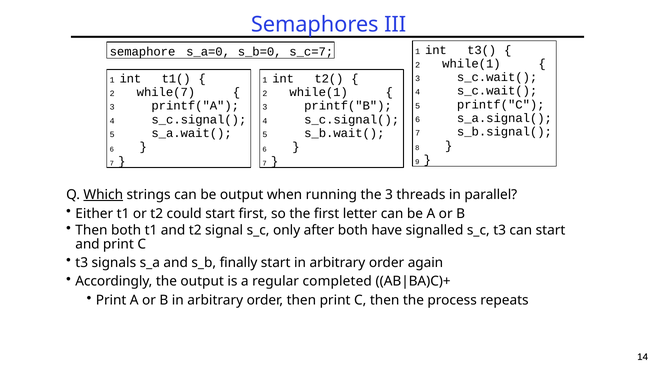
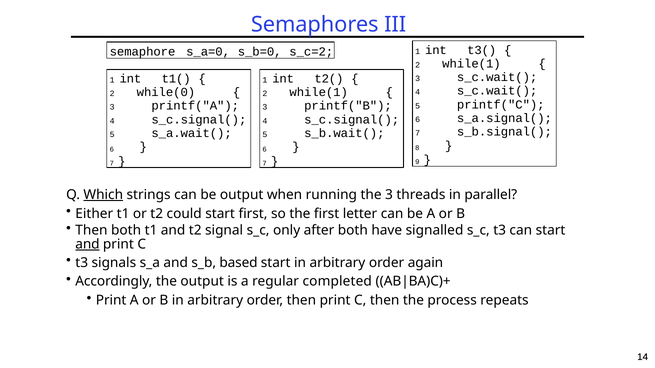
s_c=7: s_c=7 -> s_c=2 (311, 52)
while(7: while(7 -> while(0 (166, 92)
and underline: none -> present (87, 244)
finally: finally -> based (239, 263)
